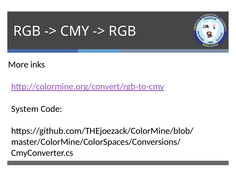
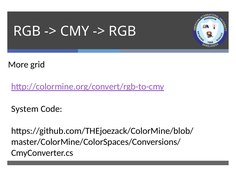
inks: inks -> grid (38, 65)
